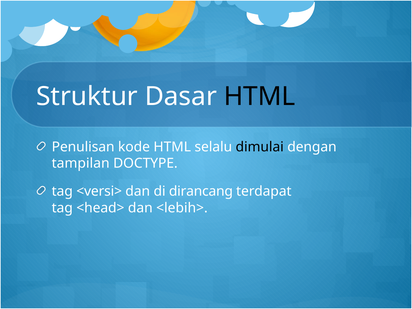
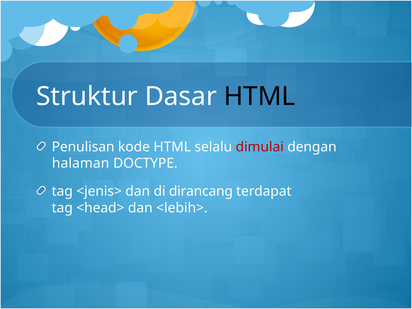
dimulai colour: black -> red (260, 147)
tampilan: tampilan -> halaman (81, 163)
<versi>: <versi> -> <jenis> (99, 191)
